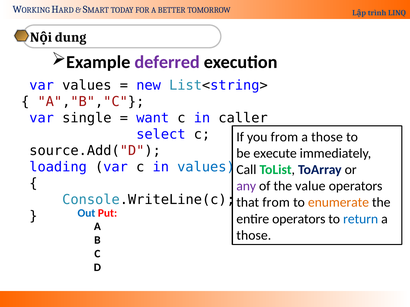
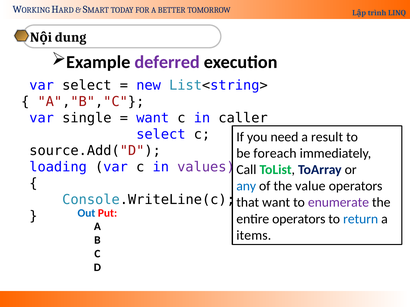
var values: values -> select (87, 85)
you from: from -> need (284, 137)
those: those -> result (327, 137)
execute: execute -> foreach (275, 154)
values colour: blue -> purple (206, 167)
any colour: purple -> blue (246, 186)
that from: from -> want (276, 203)
enumerate colour: orange -> purple (338, 203)
those: those -> items (254, 236)
